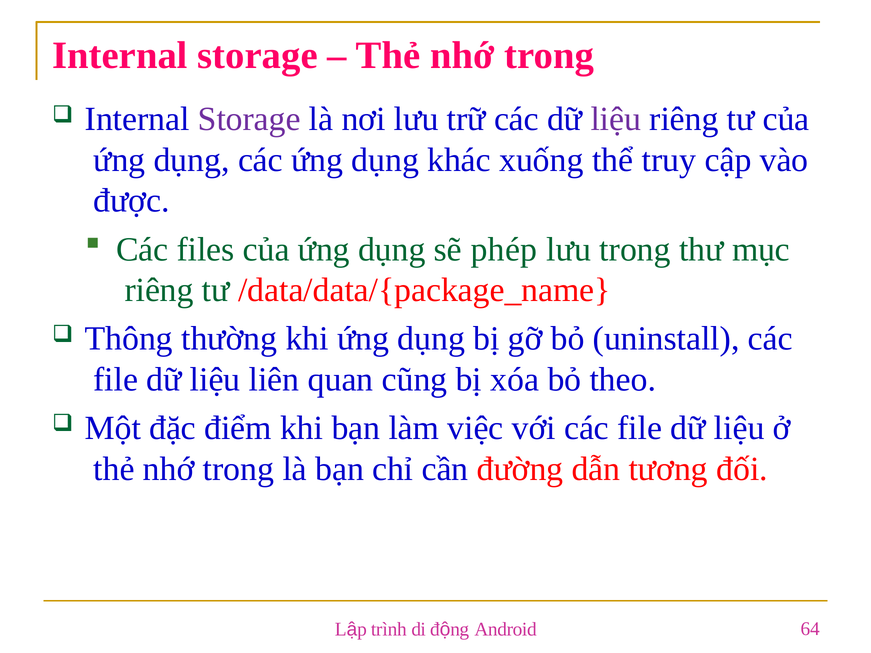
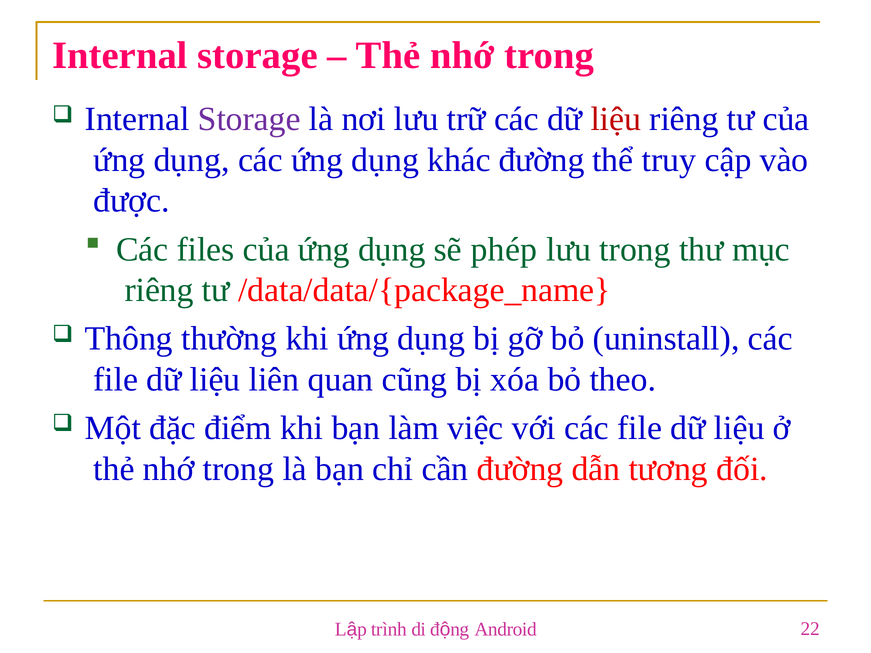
liệu colour: purple -> red (616, 119)
khác xuống: xuống -> đường (542, 160)
64: 64 -> 22 (810, 629)
